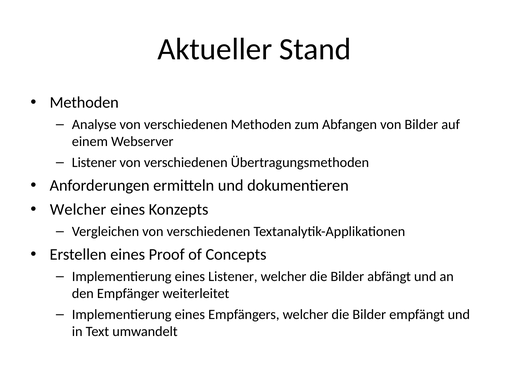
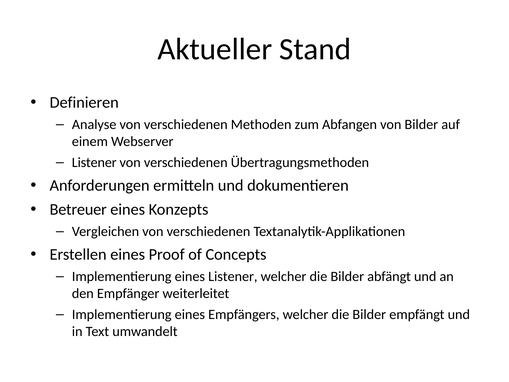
Methoden: Methoden -> Definieren (84, 103)
Welcher: Welcher -> Betreuer (78, 209)
